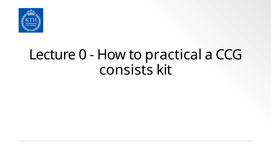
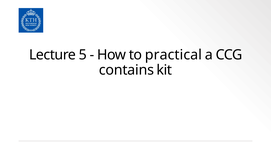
0: 0 -> 5 (83, 55)
consists: consists -> contains (126, 70)
